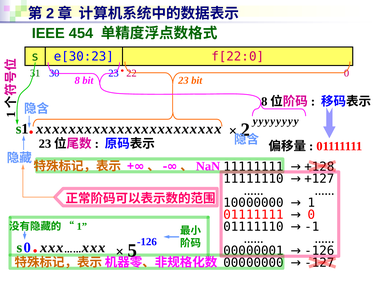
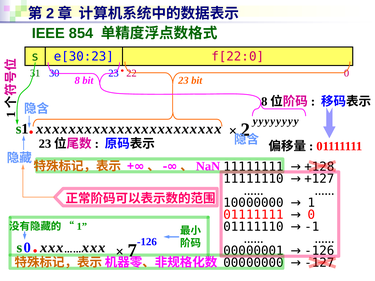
454: 454 -> 854 (81, 33)
5: 5 -> 7 (132, 251)
